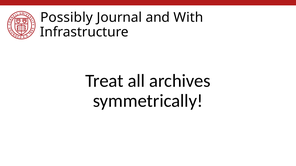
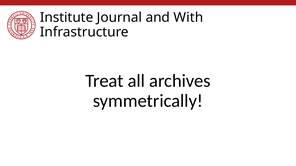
Possibly: Possibly -> Institute (67, 18)
